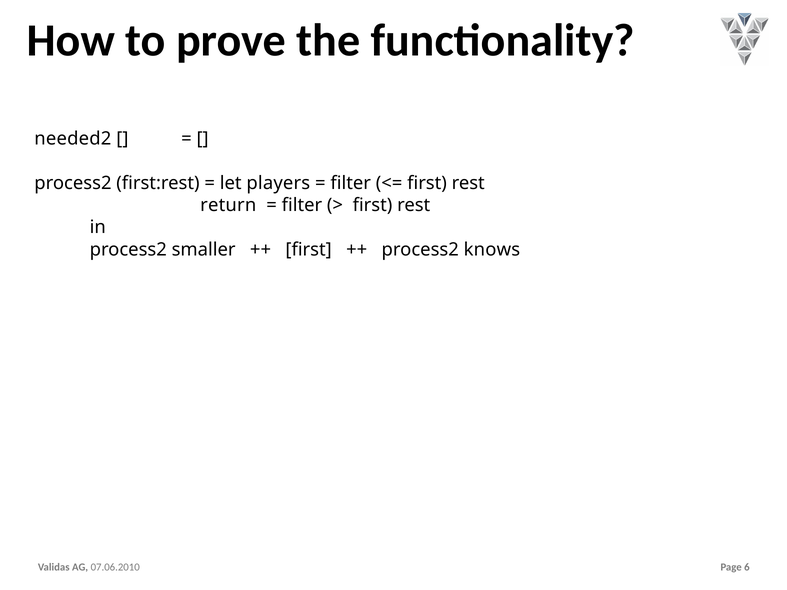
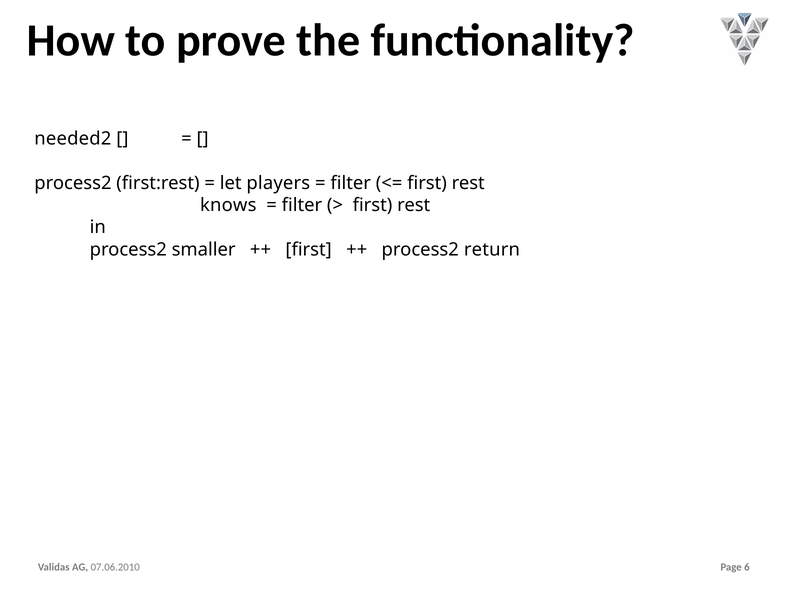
return: return -> knows (228, 205)
knows: knows -> return (492, 250)
